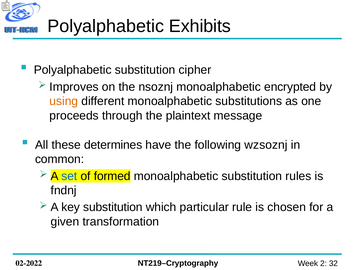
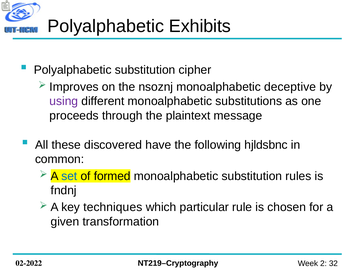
encrypted: encrypted -> deceptive (290, 87)
using colour: orange -> purple (64, 101)
determines: determines -> discovered (113, 144)
wzsoznj: wzsoznj -> hjldsbnc (266, 144)
key substitution: substitution -> techniques (113, 207)
